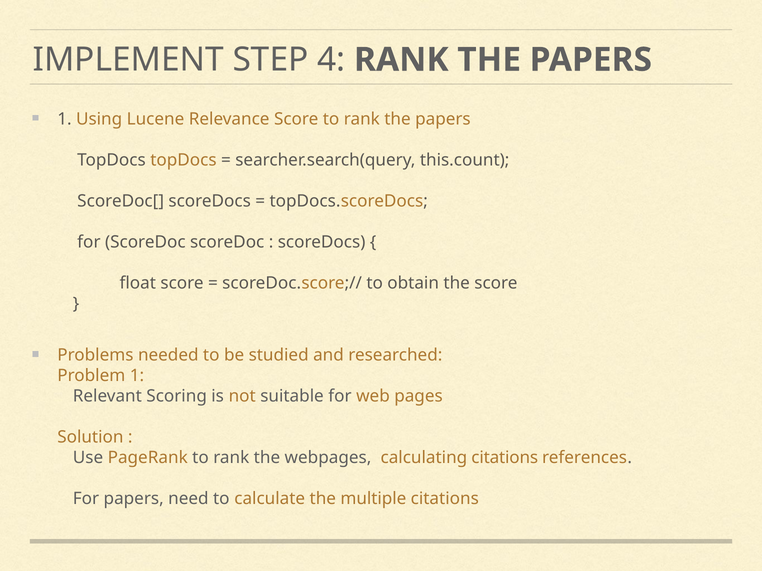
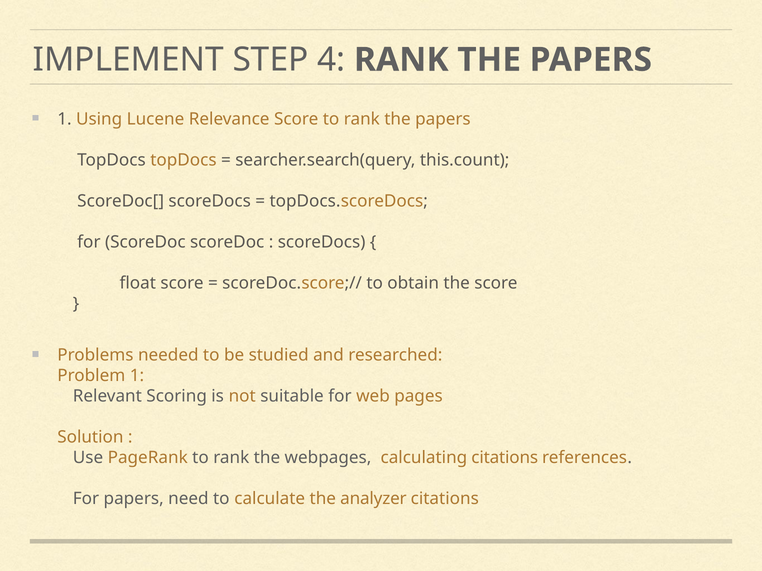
multiple: multiple -> analyzer (373, 499)
